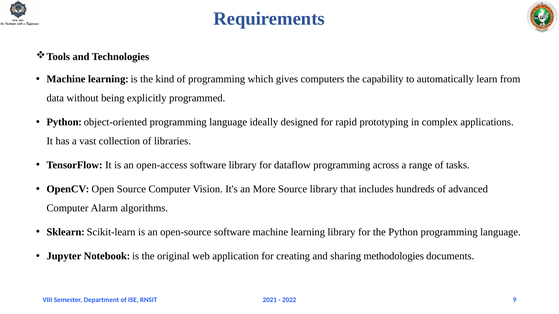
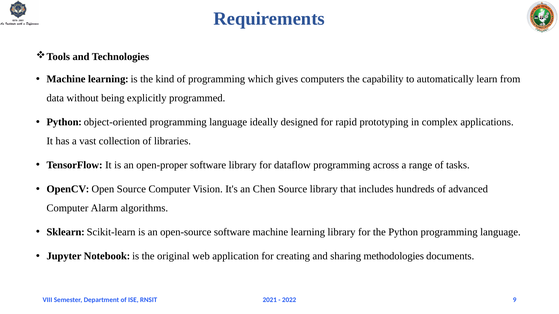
open-access: open-access -> open-proper (162, 165)
More: More -> Chen (264, 189)
